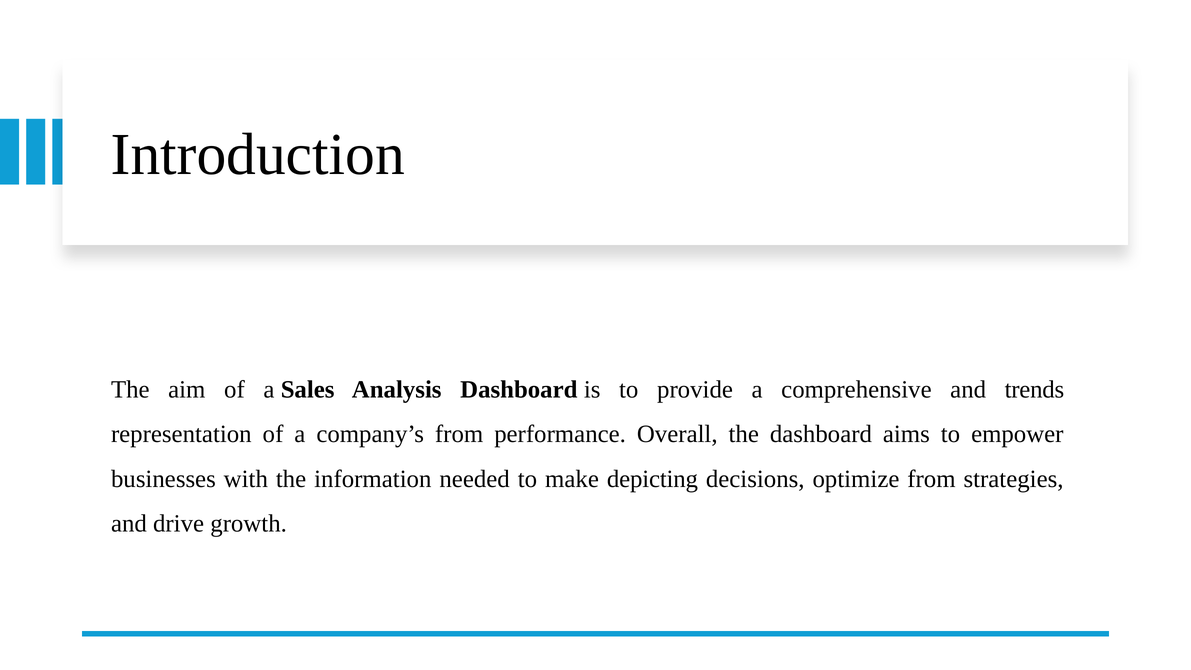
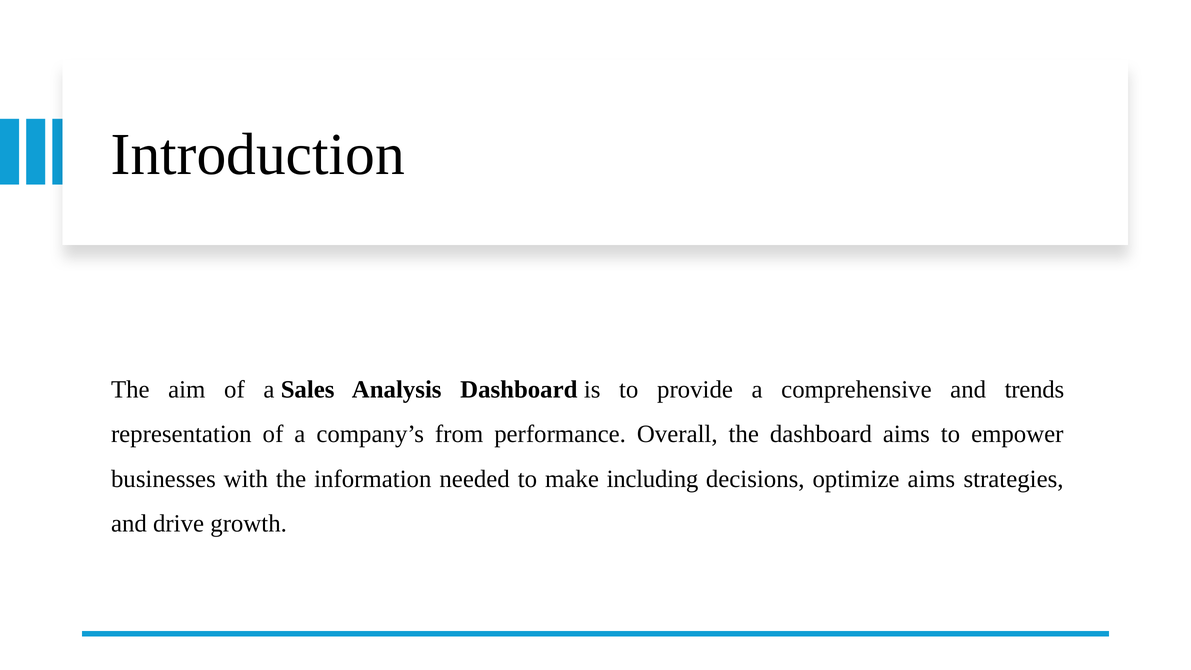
depicting: depicting -> including (653, 479)
optimize from: from -> aims (931, 479)
